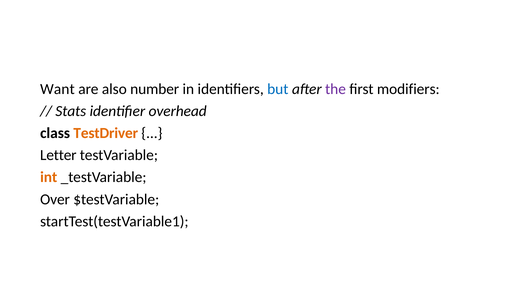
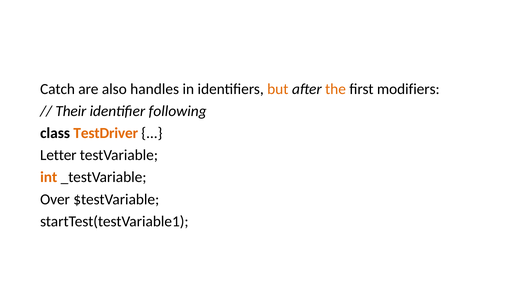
Want: Want -> Catch (58, 89)
number: number -> handles (155, 89)
but colour: blue -> orange (278, 89)
the colour: purple -> orange (336, 89)
Stats: Stats -> Their (71, 111)
overhead: overhead -> following (178, 111)
